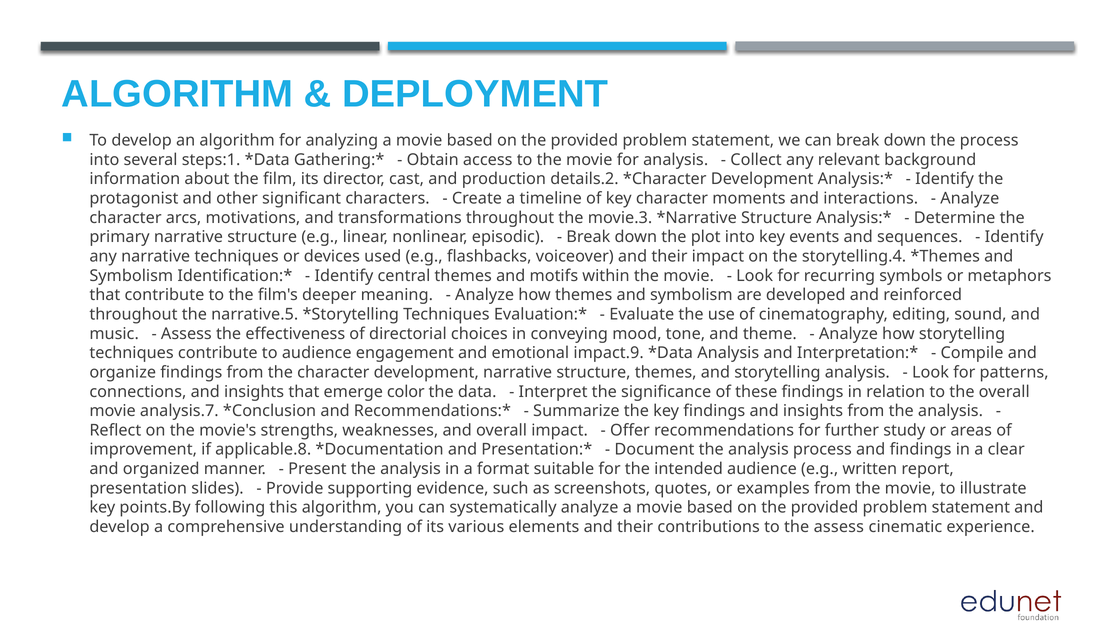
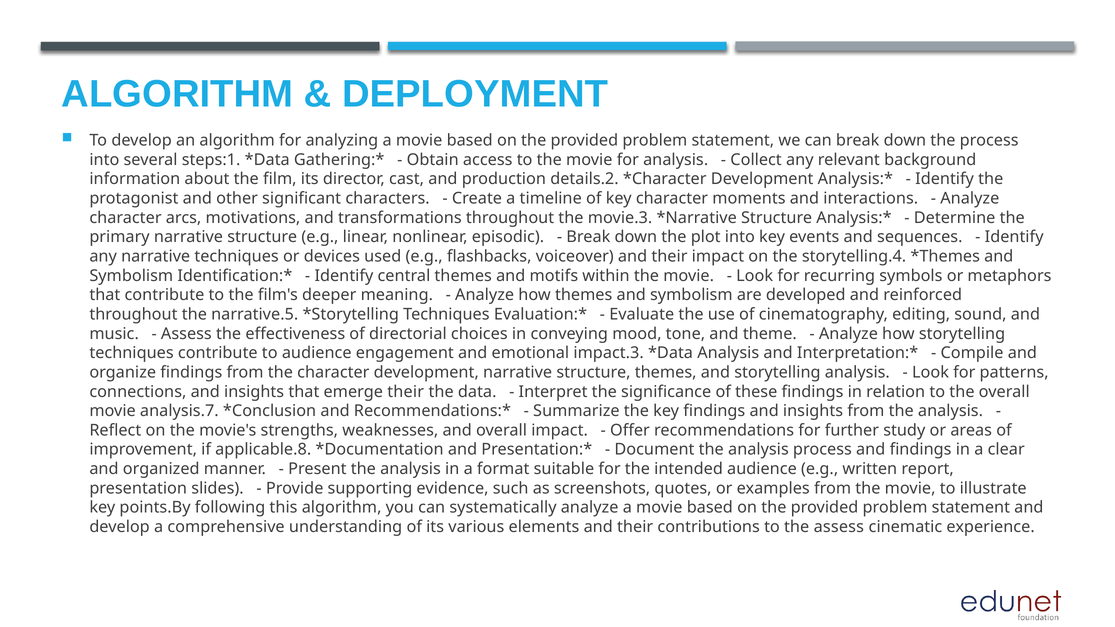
impact.9: impact.9 -> impact.3 (609, 353)
emerge color: color -> their (406, 392)
